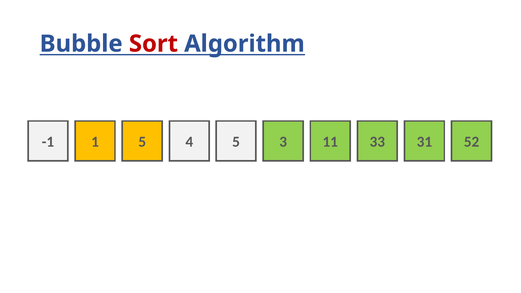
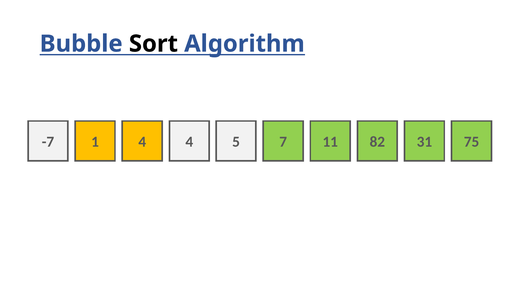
Sort colour: red -> black (153, 44)
-1: -1 -> -7 (48, 142)
1 5: 5 -> 4 (142, 142)
3: 3 -> 7 (283, 142)
33: 33 -> 82 (377, 142)
52: 52 -> 75 (472, 142)
